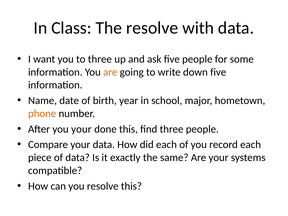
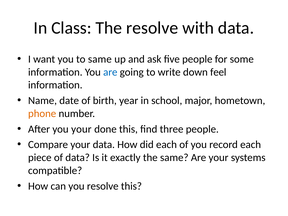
to three: three -> same (100, 59)
are colour: orange -> blue (110, 72)
down five: five -> feel (218, 72)
